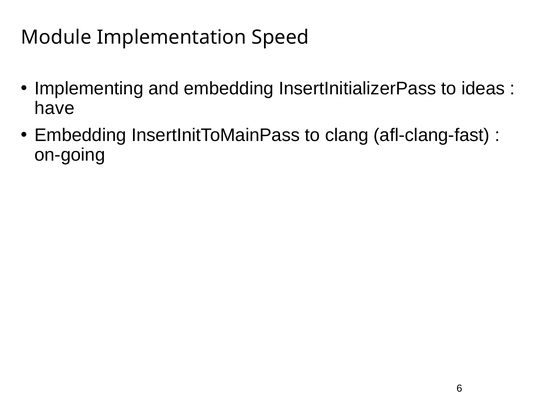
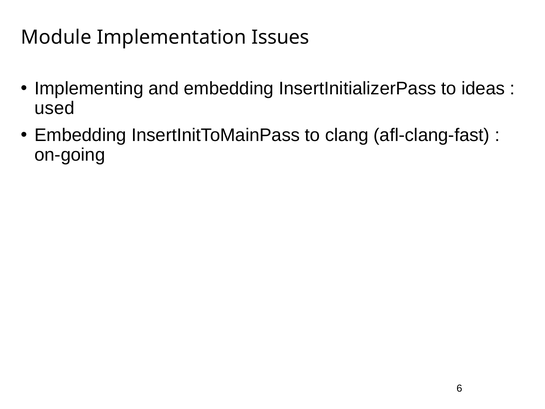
Speed: Speed -> Issues (280, 37)
have: have -> used (55, 108)
